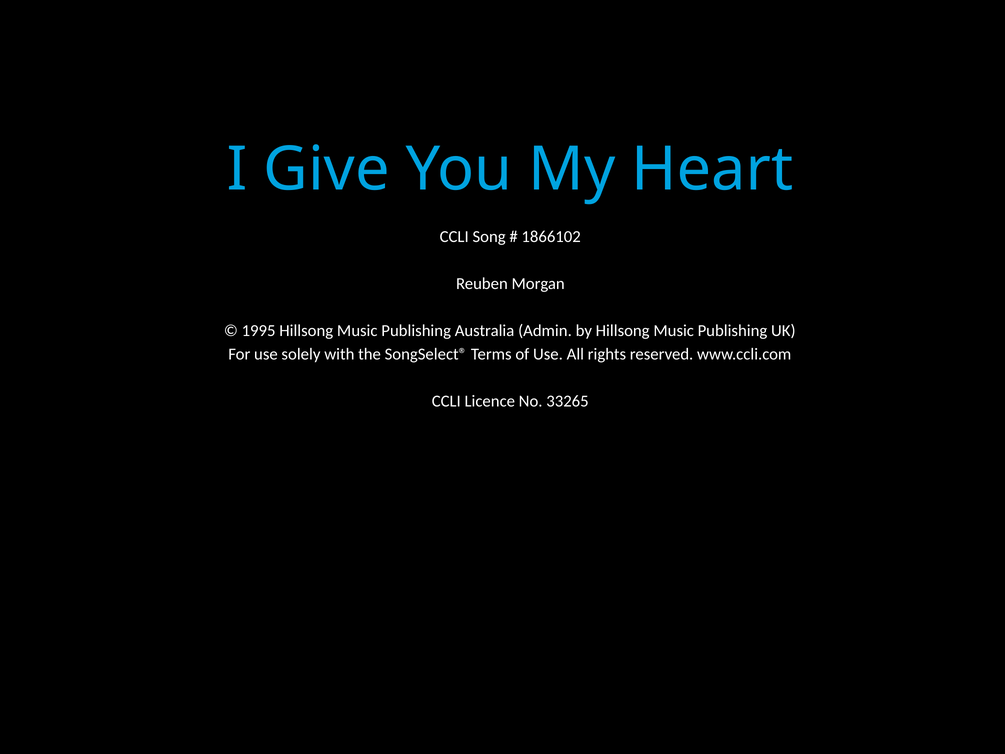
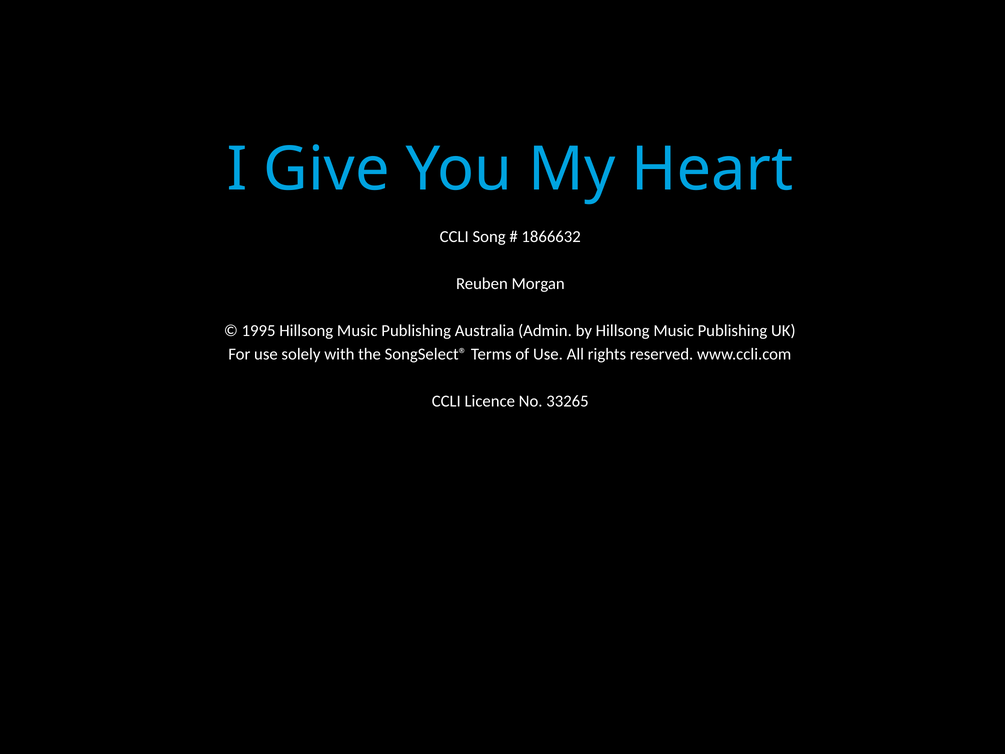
1866102: 1866102 -> 1866632 (551, 237)
